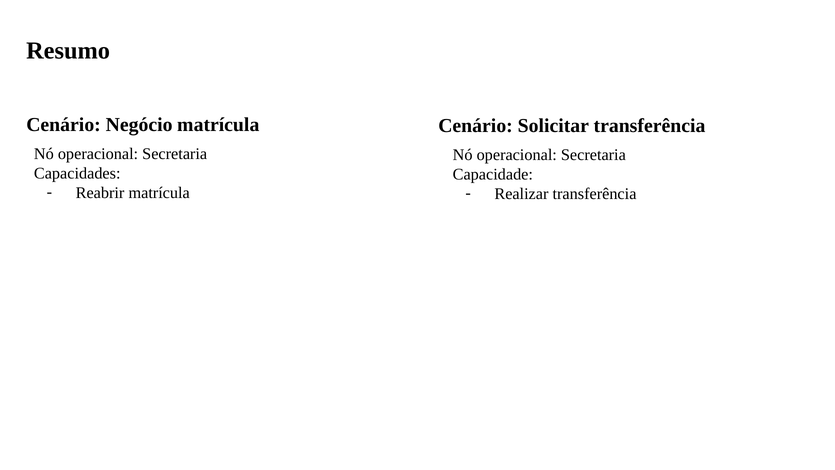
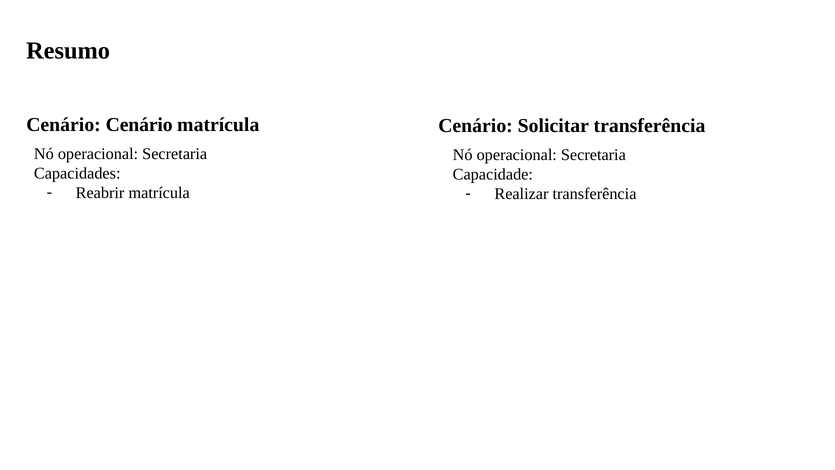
Cenário Negócio: Negócio -> Cenário (139, 125)
